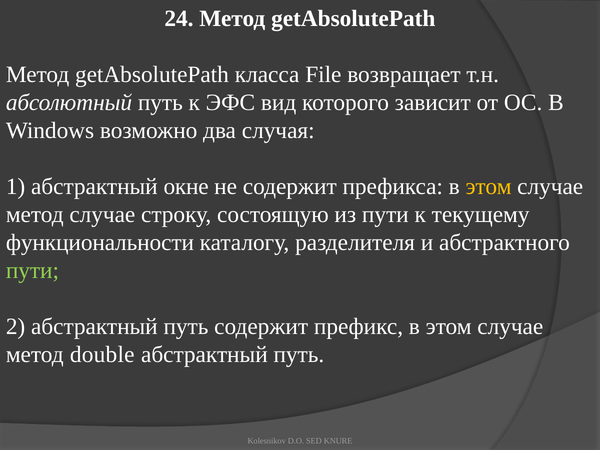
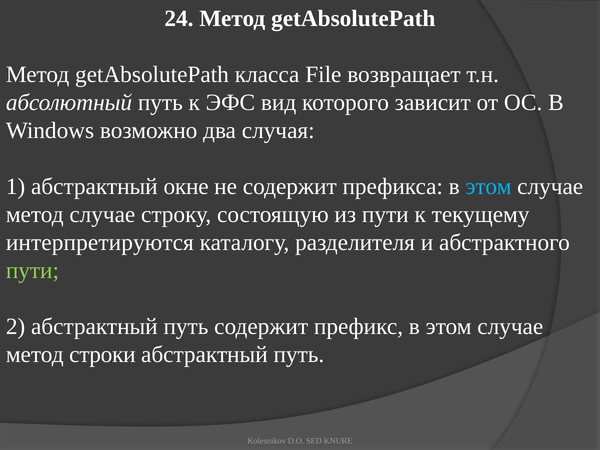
этом colour: yellow -> light blue (489, 187)
функциональности: функциональности -> интерпретируются (100, 243)
double: double -> строки (102, 355)
